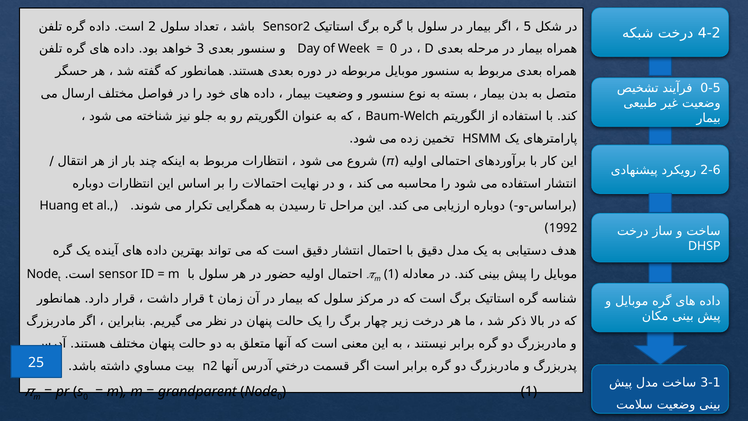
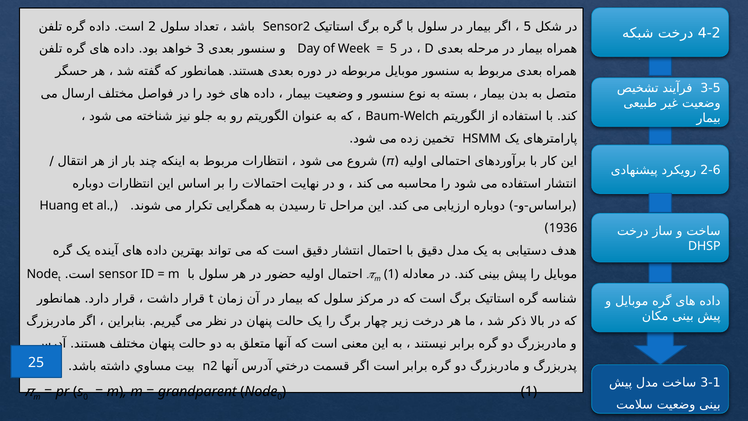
0: 0 -> 5 (394, 49)
0-5: 0-5 -> 3-5 (710, 88)
1992: 1992 -> 1936 (563, 228)
